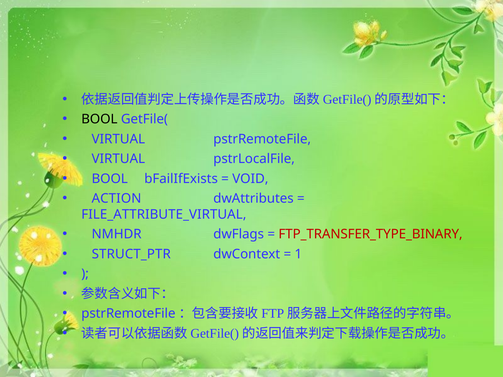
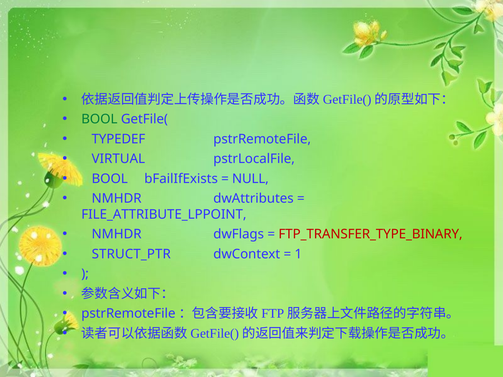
BOOL colour: black -> green (99, 119)
VIRTUAL: VIRTUAL -> TYPEDEF (118, 139)
VOID: VOID -> NULL (250, 179)
ACTION: ACTION -> NMHDR (117, 199)
FILE_ATTRIBUTE_VIRTUAL: FILE_ATTRIBUTE_VIRTUAL -> FILE_ATTRIBUTE_LPPOINT (164, 215)
